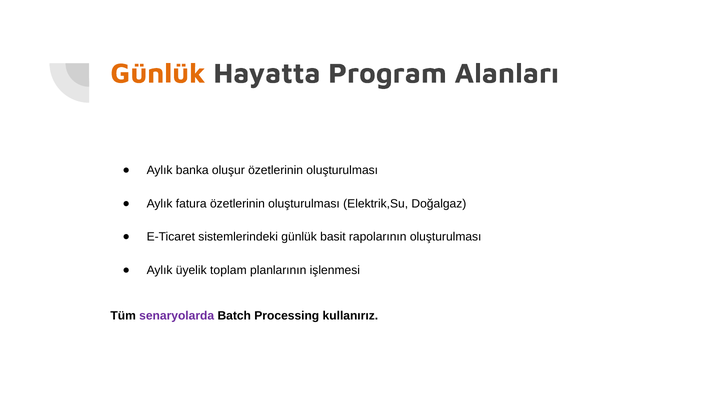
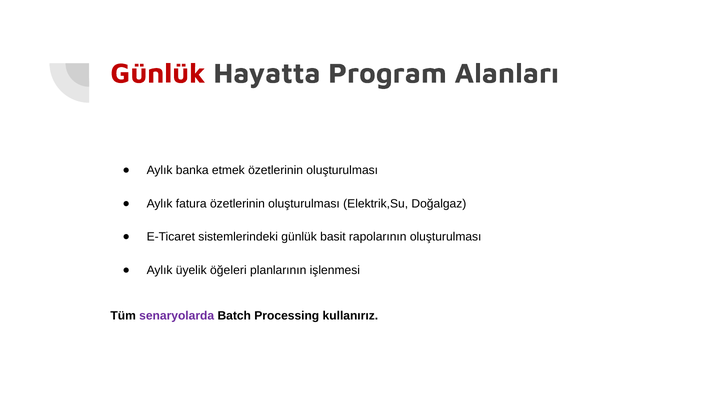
Günlük colour: orange -> red (158, 73)
oluşur: oluşur -> etmek (228, 171)
toplam: toplam -> öğeleri (228, 270)
